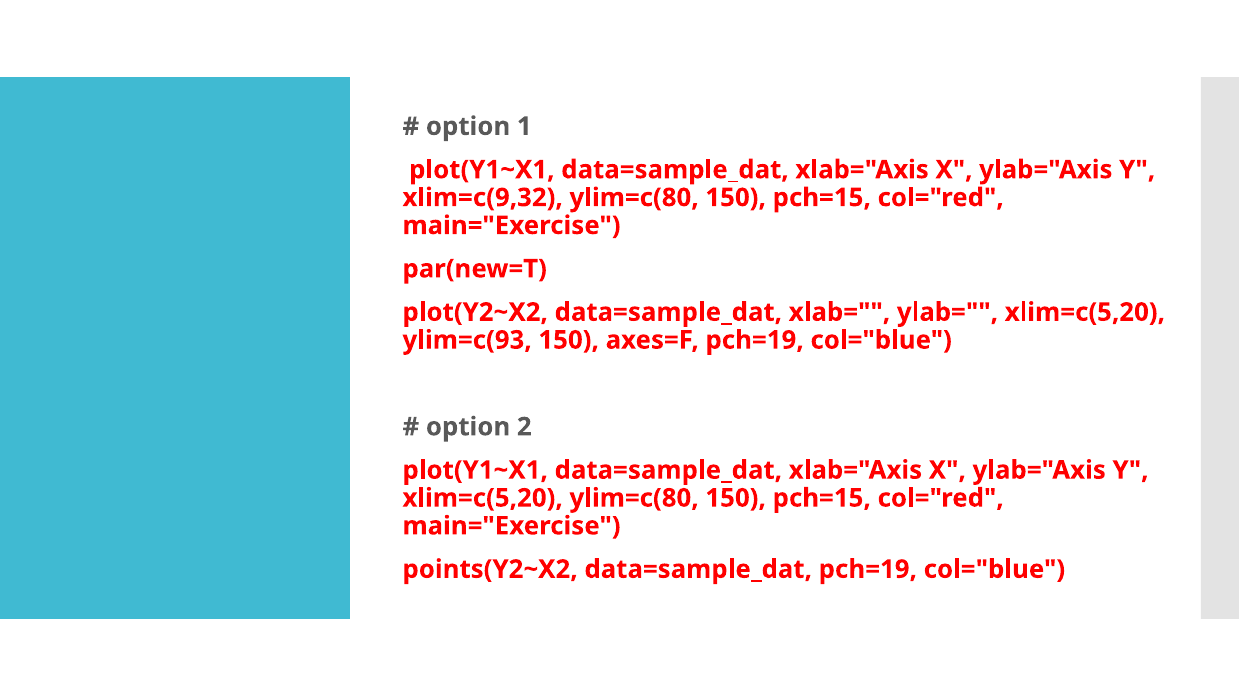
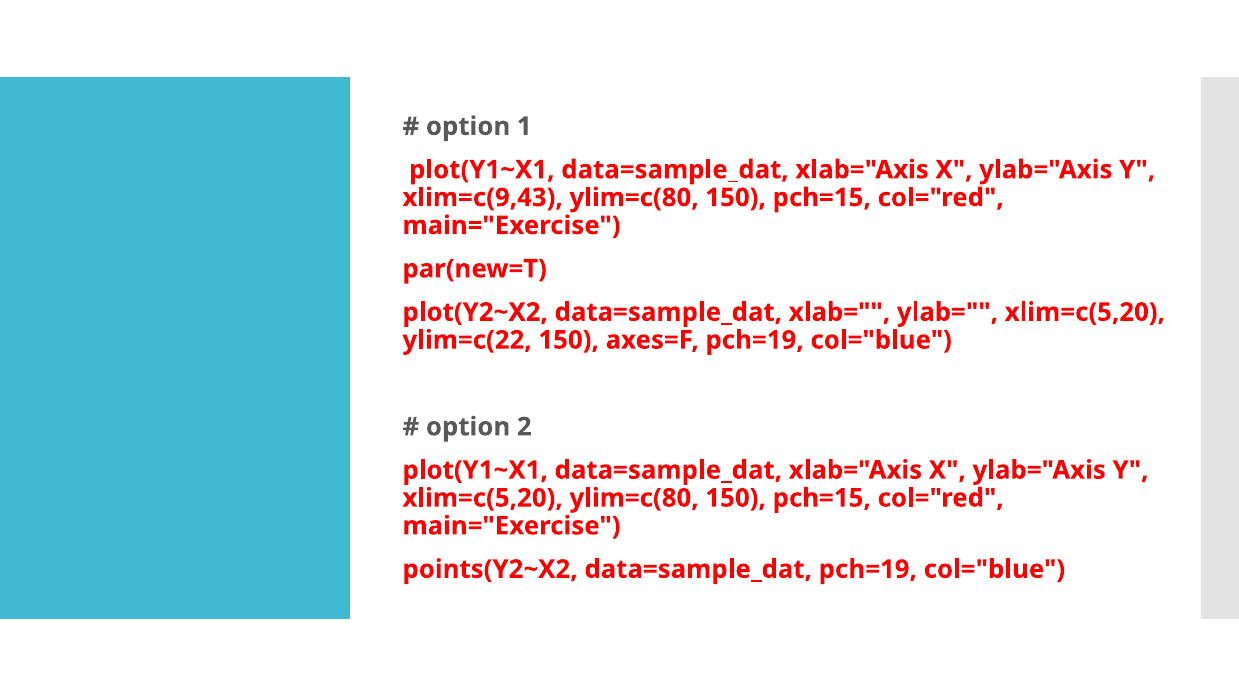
xlim=c(9,32: xlim=c(9,32 -> xlim=c(9,43 (483, 198)
ylim=c(93: ylim=c(93 -> ylim=c(22 (467, 340)
